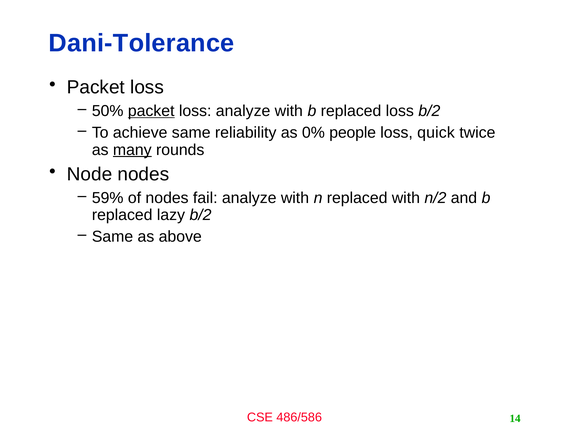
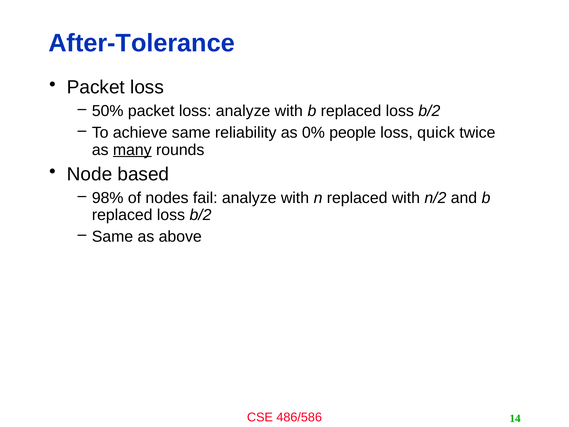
Dani-Tolerance: Dani-Tolerance -> After-Tolerance (142, 43)
packet underline: present -> none (151, 111)
Node nodes: nodes -> based (143, 174)
59%: 59% -> 98% (108, 198)
lazy: lazy -> loss (171, 215)
